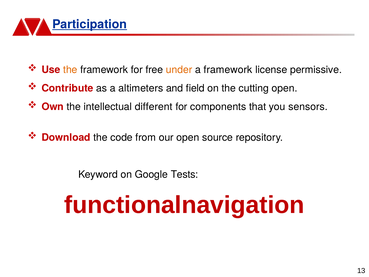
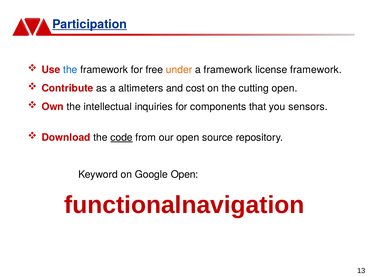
the colour: orange -> blue (70, 70)
license permissive: permissive -> framework (316, 70)
field: field -> cost (195, 88)
different: different -> inquiries (154, 107)
code underline: none -> present (122, 137)
Google Tests: Tests -> Open (185, 174)
